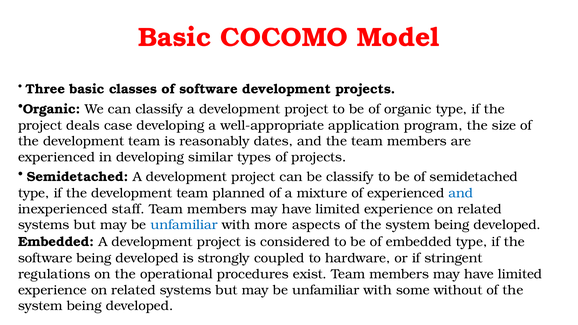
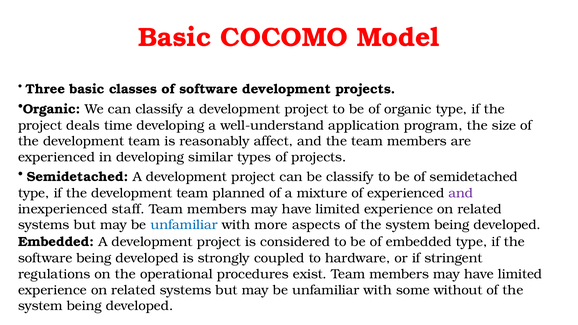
case: case -> time (118, 125)
well-appropriate: well-appropriate -> well-understand (272, 125)
dates: dates -> affect (274, 141)
and colour: blue -> purple (461, 193)
